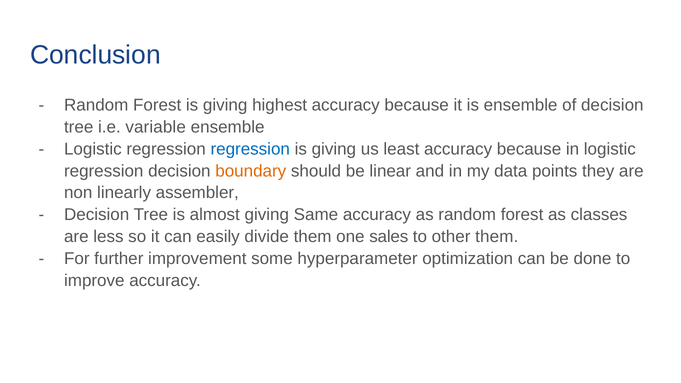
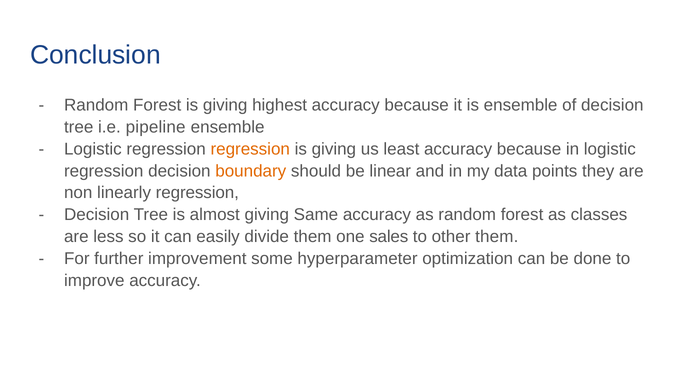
variable: variable -> pipeline (156, 127)
regression colour: blue -> orange (250, 149)
linearly assembler: assembler -> regression (197, 193)
